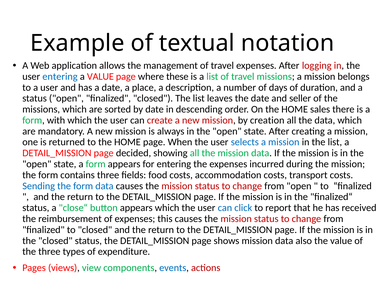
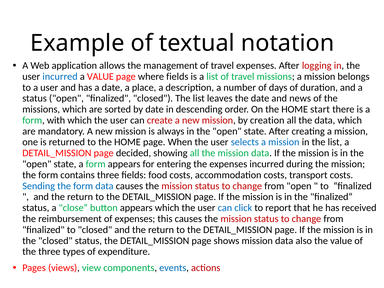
user entering: entering -> incurred (60, 76)
where these: these -> fields (177, 76)
seller: seller -> news (300, 98)
sales: sales -> start (320, 109)
